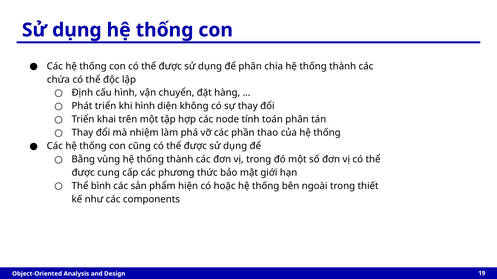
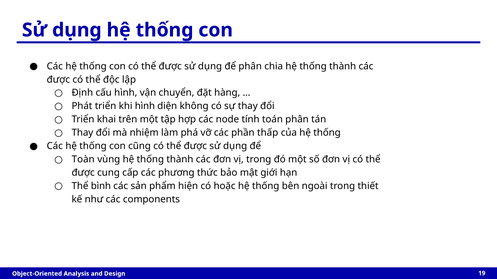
chứa: chứa -> được (58, 80)
thao: thao -> thấp (268, 133)
Bằng: Bằng -> Toàn (83, 160)
